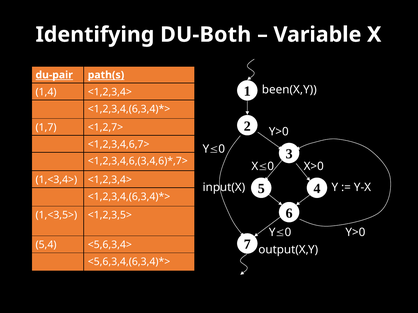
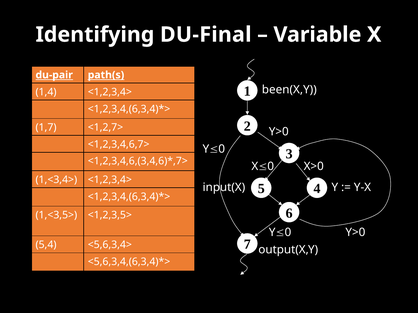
DU-Both: DU-Both -> DU-Final (206, 35)
